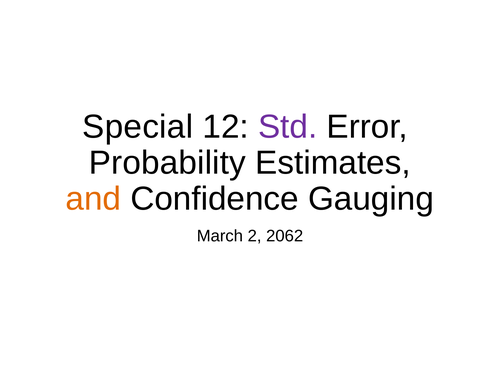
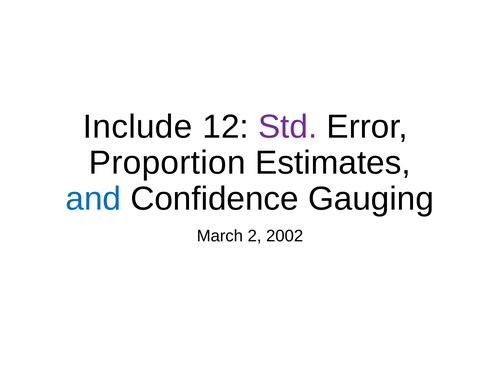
Special: Special -> Include (138, 127)
Probability: Probability -> Proportion (167, 163)
and colour: orange -> blue (93, 199)
2062: 2062 -> 2002 (285, 236)
